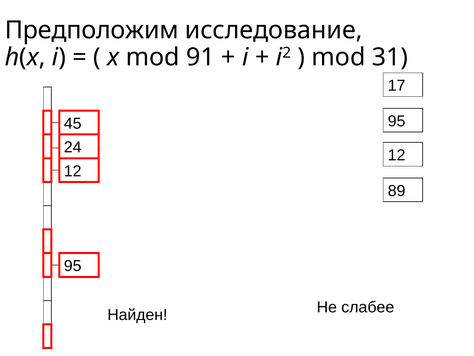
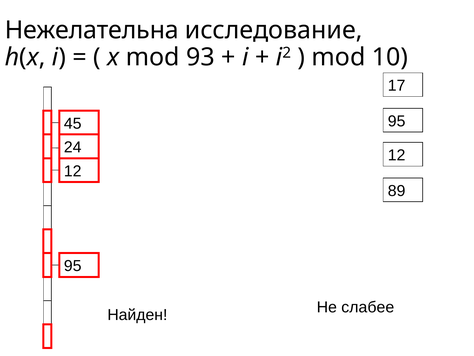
Предположим: Предположим -> Нежелательна (92, 30)
91: 91 -> 93 (201, 57)
31: 31 -> 10 (390, 57)
